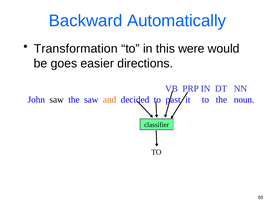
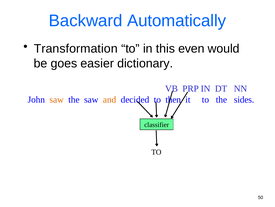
were: were -> even (191, 49)
directions: directions -> dictionary (145, 63)
saw colour: black -> orange (57, 99)
past: past -> then (173, 99)
noun: noun -> sides (244, 99)
